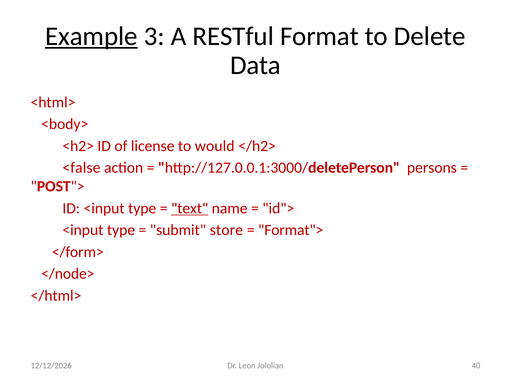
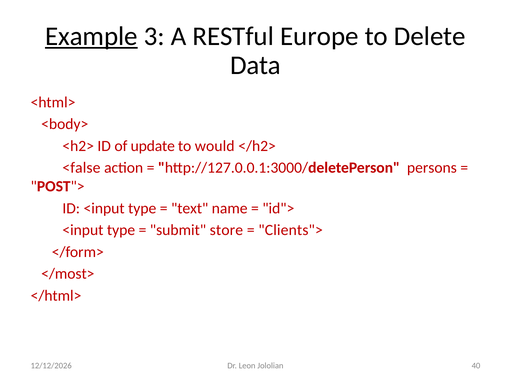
Format: Format -> Europe (319, 36)
license: license -> update (153, 146)
text underline: present -> none (190, 208)
Format">: Format"> -> Clients"> (291, 230)
</node>: </node> -> </most> (68, 274)
